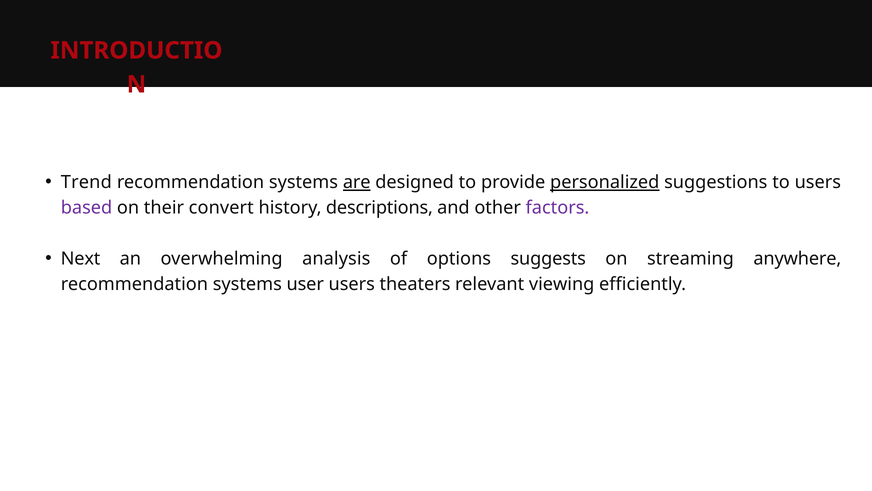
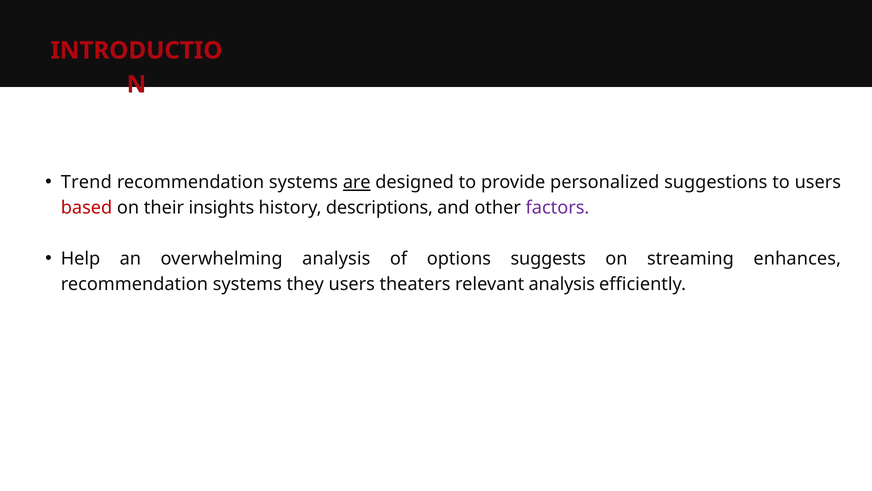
personalized underline: present -> none (605, 182)
based colour: purple -> red (87, 208)
convert: convert -> insights (221, 208)
Next: Next -> Help (81, 259)
anywhere: anywhere -> enhances (797, 259)
user: user -> they (305, 284)
relevant viewing: viewing -> analysis (562, 284)
